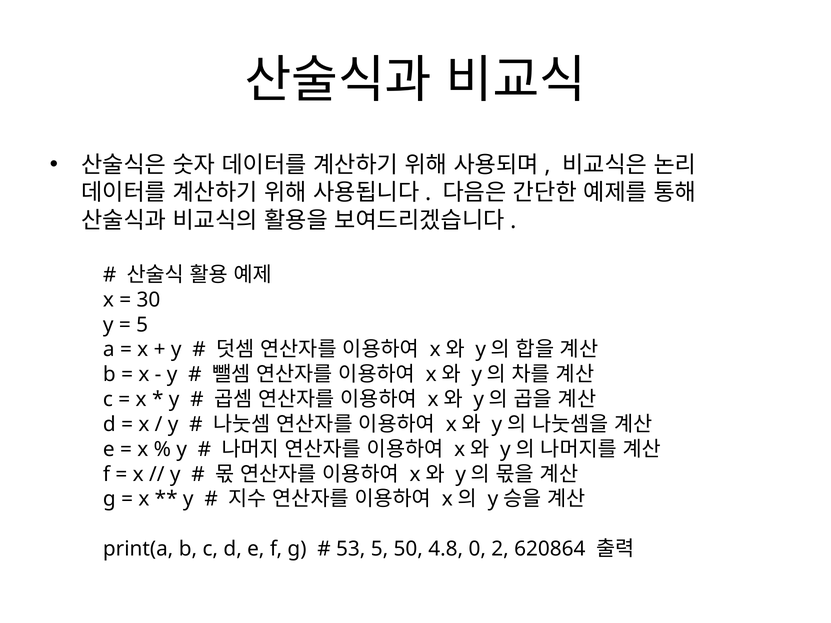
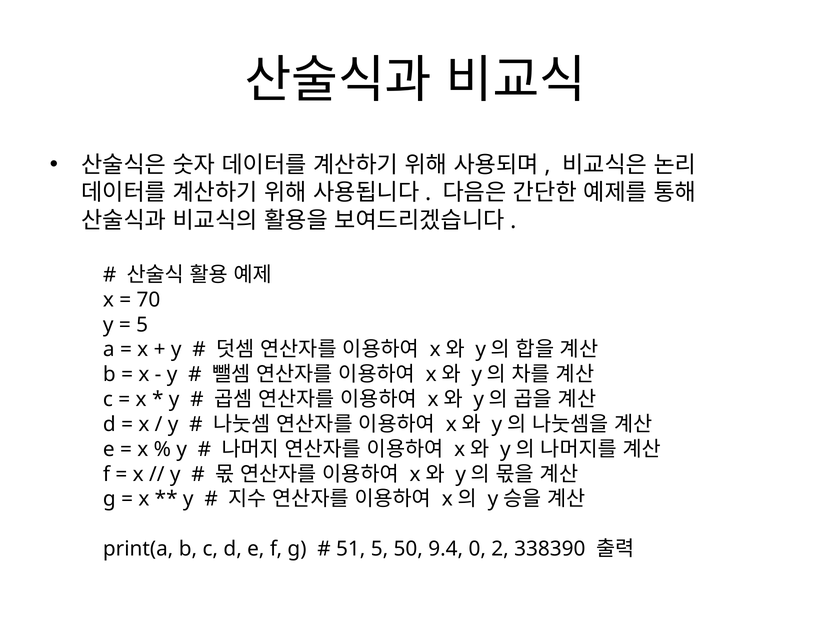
30: 30 -> 70 (148, 300)
53: 53 -> 51 (351, 549)
4.8: 4.8 -> 9.4 (446, 549)
620864: 620864 -> 338390 (550, 549)
